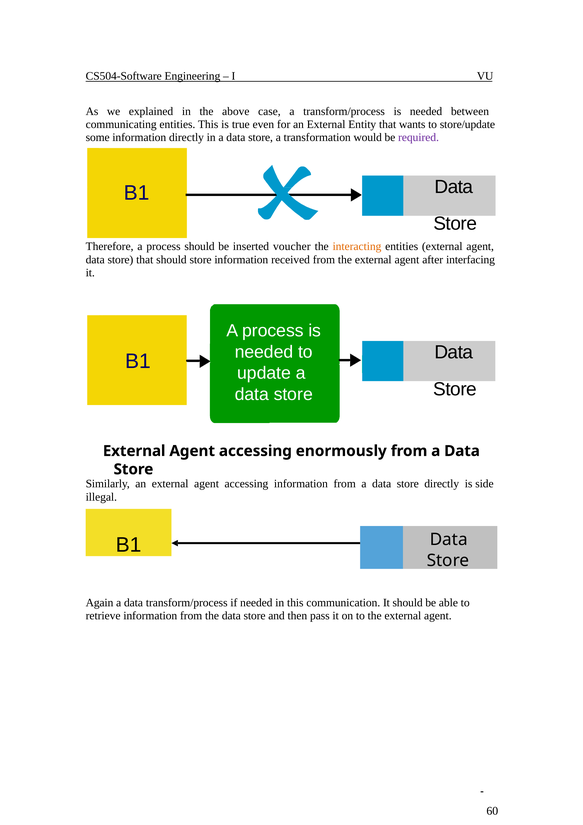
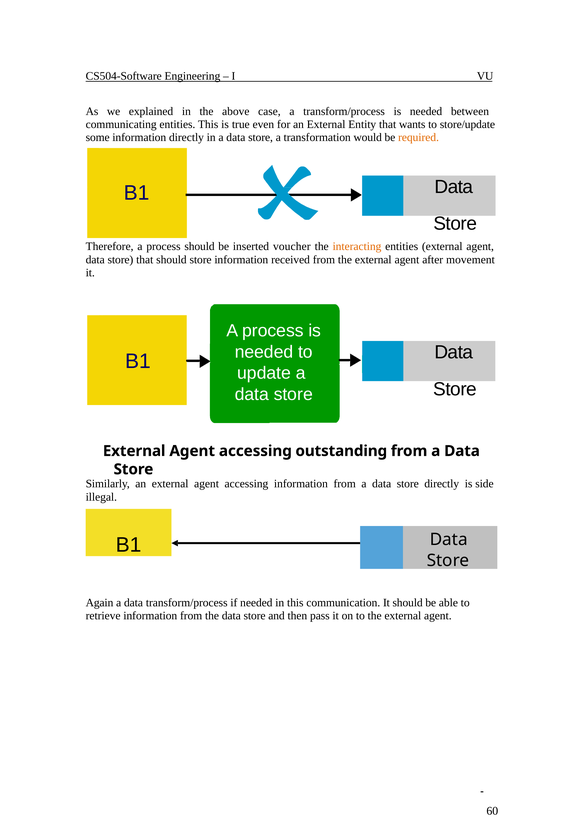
required colour: purple -> orange (419, 138)
interfacing: interfacing -> movement (470, 260)
enormously: enormously -> outstanding (341, 451)
